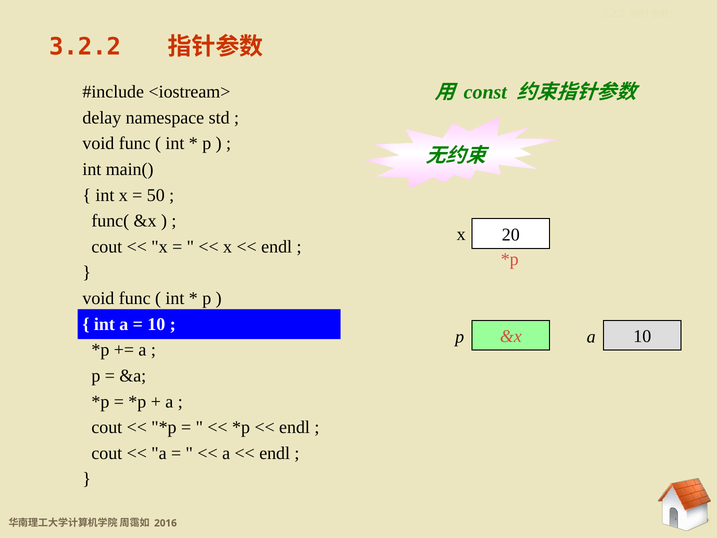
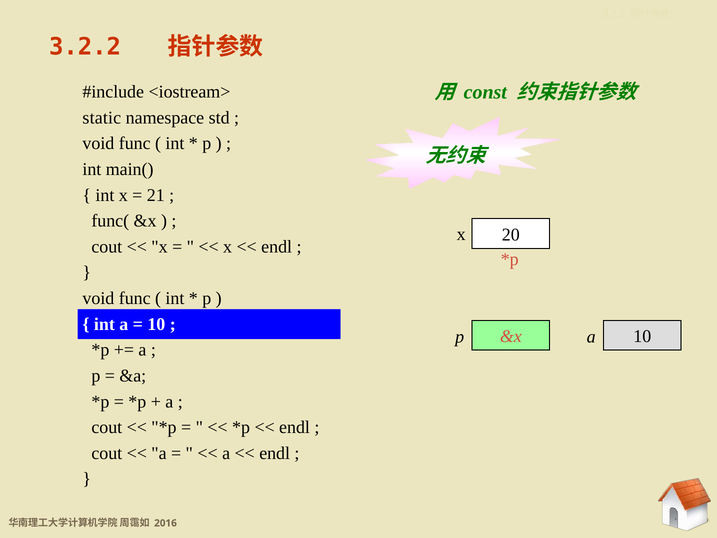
delay: delay -> static (102, 118)
50: 50 -> 21 (156, 195)
